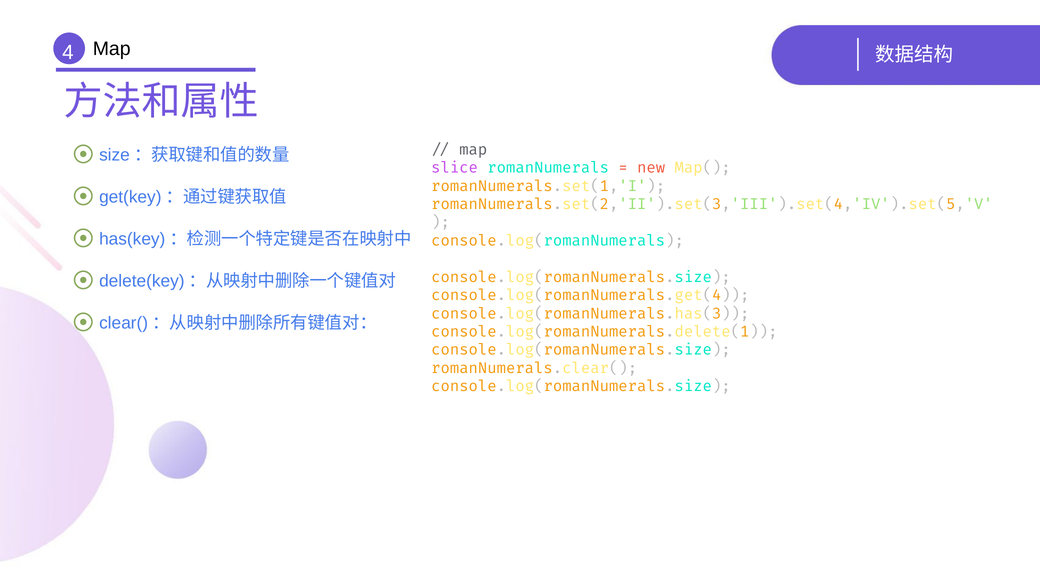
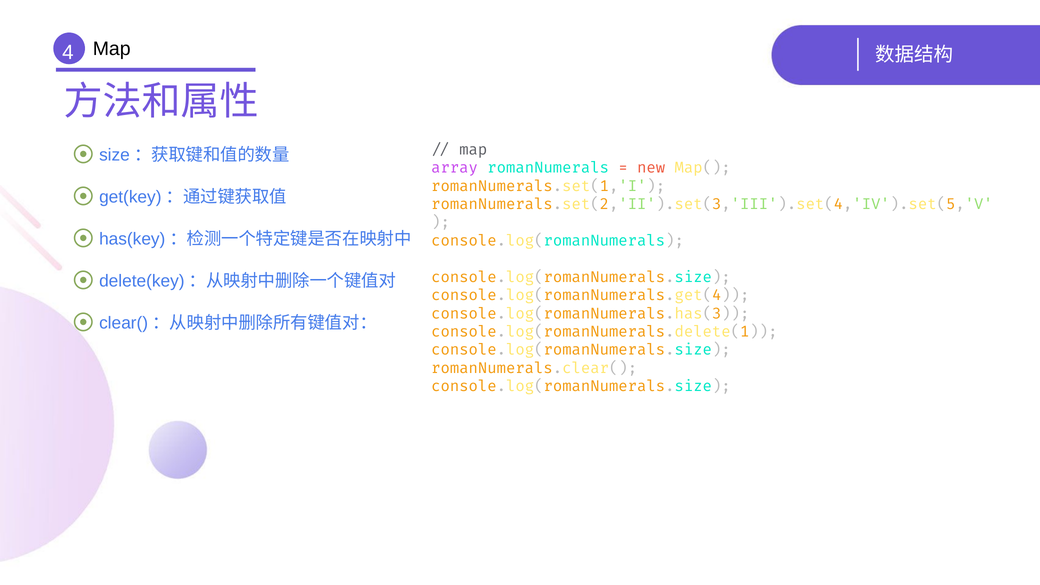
slice: slice -> array (455, 168)
